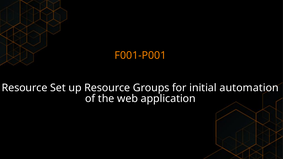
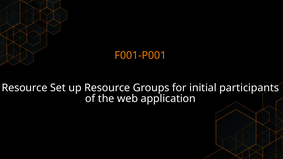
automation: automation -> participants (249, 88)
